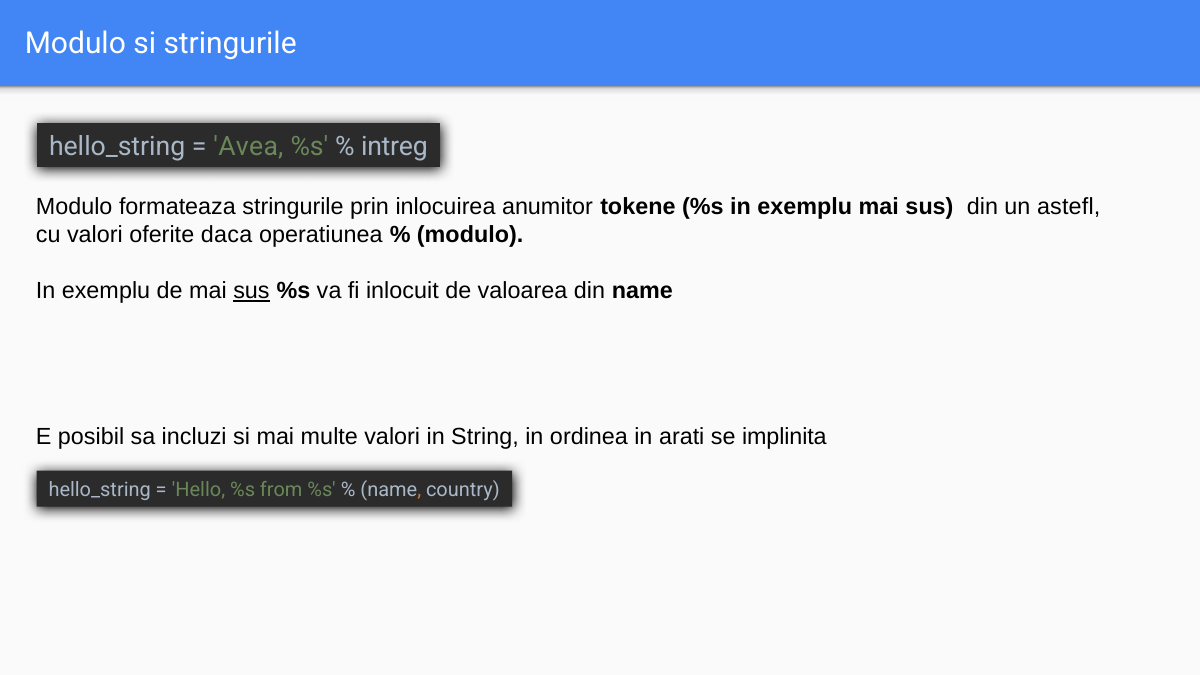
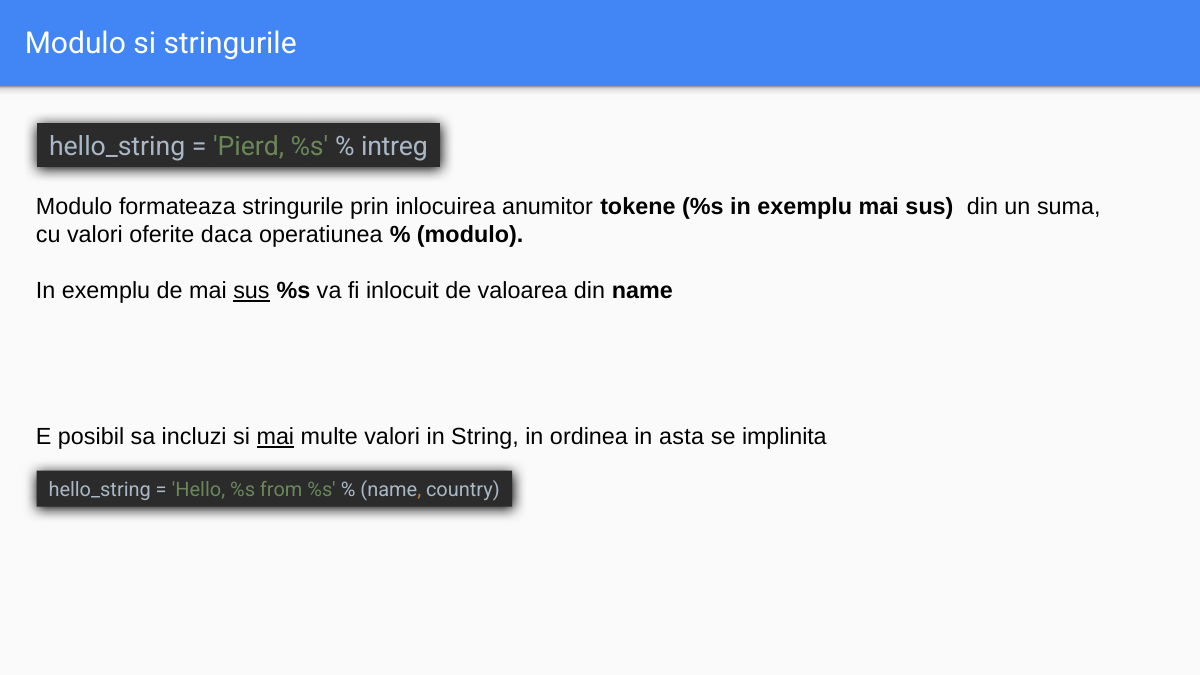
Avea: Avea -> Pierd (249, 147)
astefl: astefl -> suma (1069, 207)
mai underline: none -> present (275, 437)
arati: arati -> asta (682, 437)
